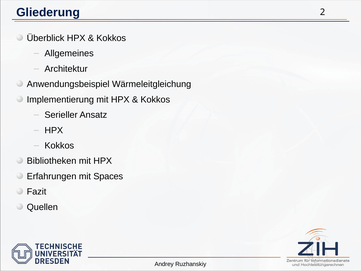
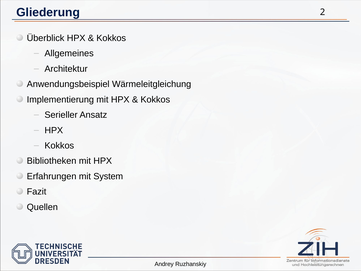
Spaces: Spaces -> System (108, 176)
